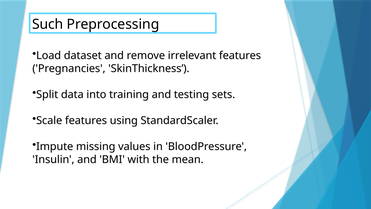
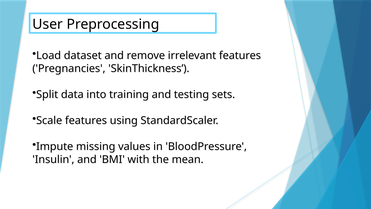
Such: Such -> User (48, 24)
